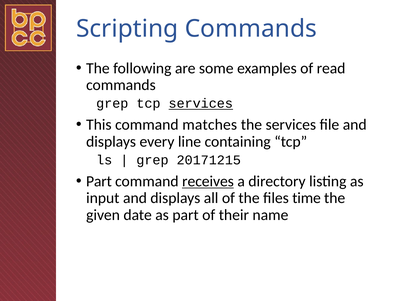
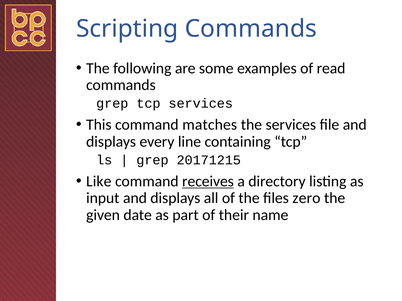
services underline: present -> none (201, 104)
Part: Part -> Like (99, 182)
time: time -> zero (306, 198)
